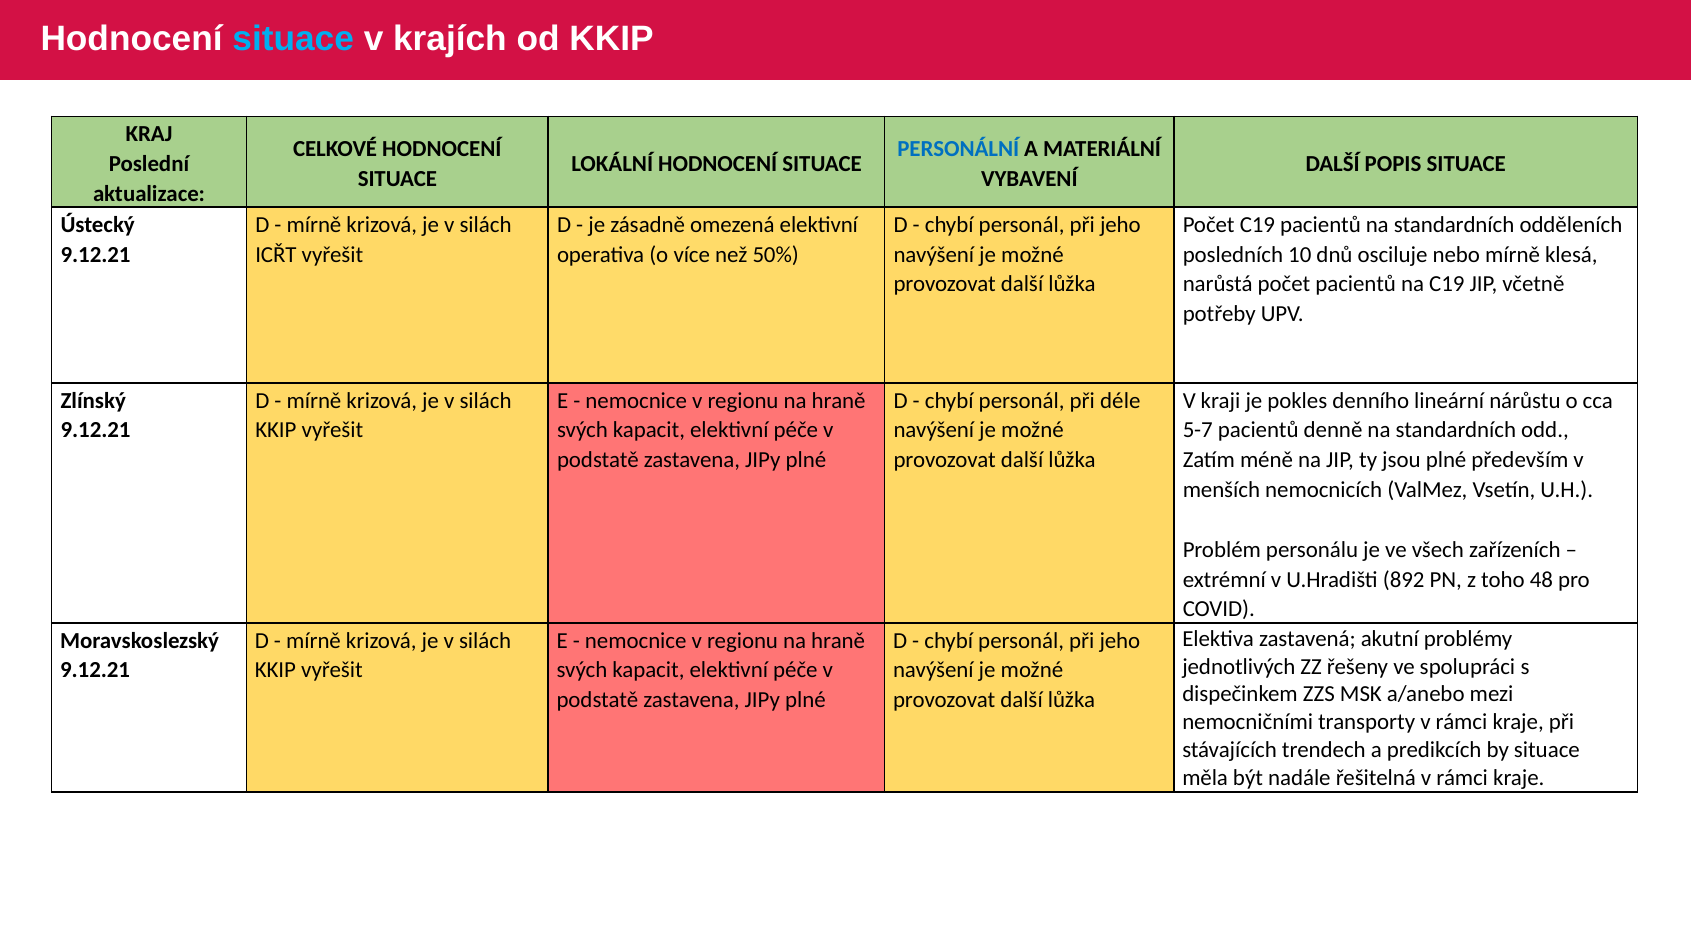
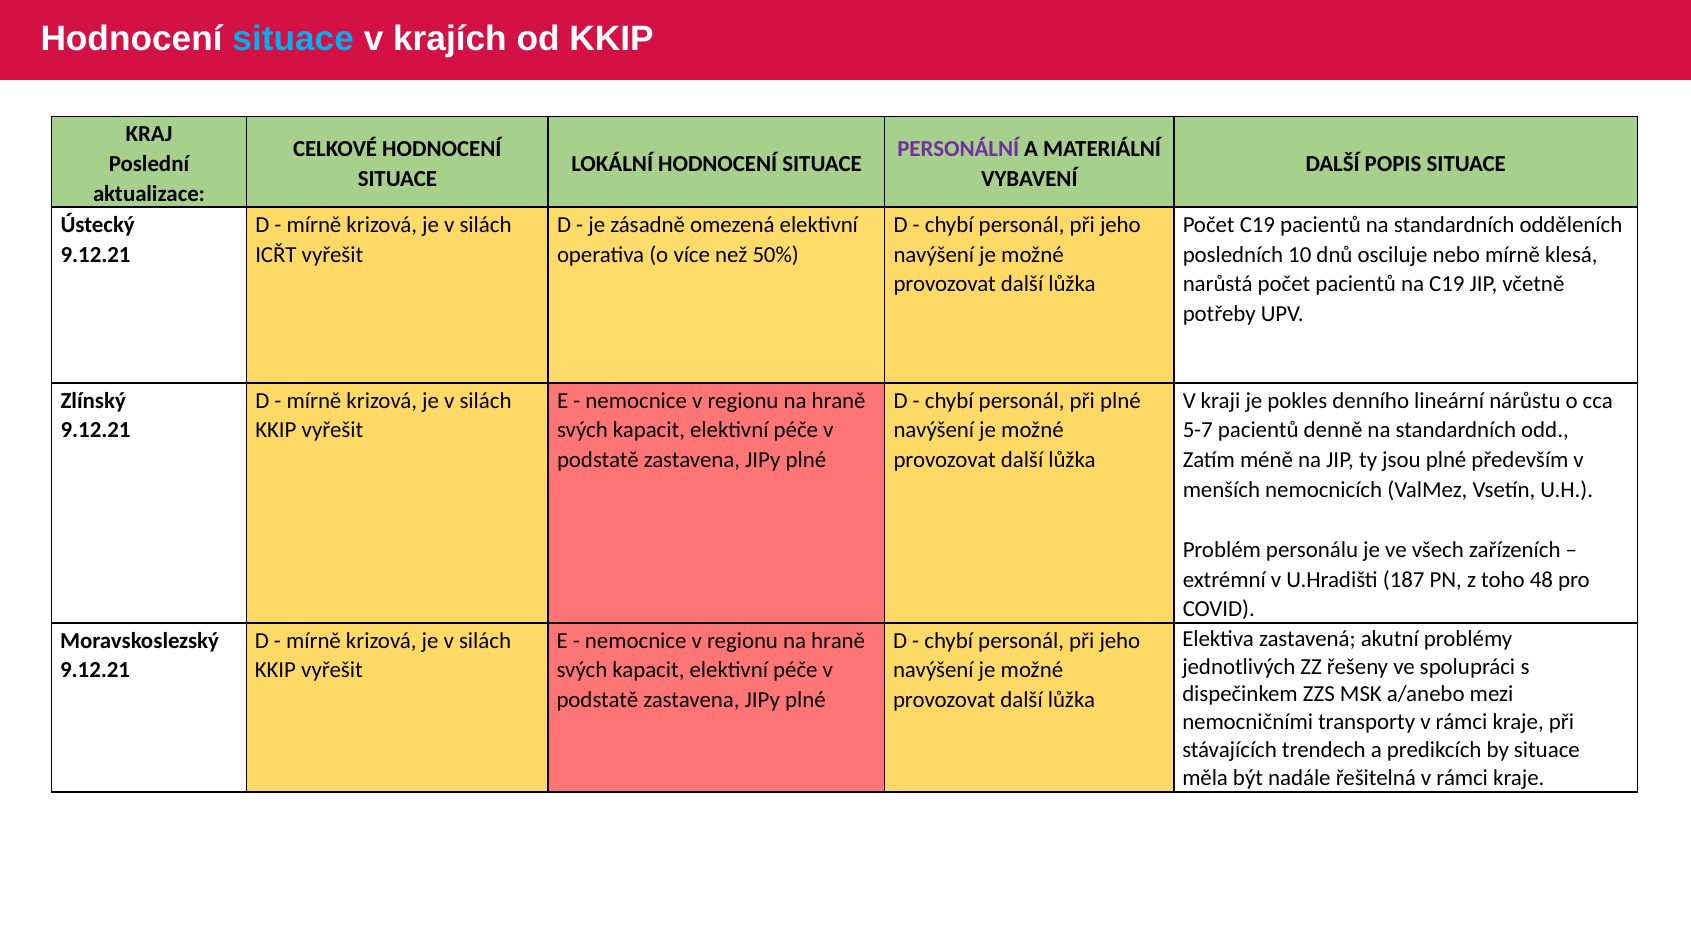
PERSONÁLNÍ colour: blue -> purple (958, 149)
při déle: déle -> plné (1120, 401)
892: 892 -> 187 (1404, 580)
